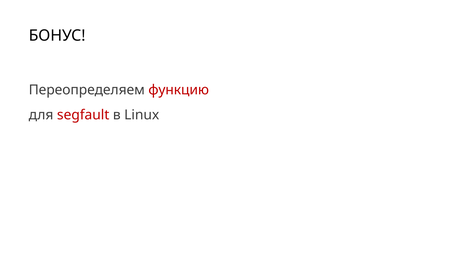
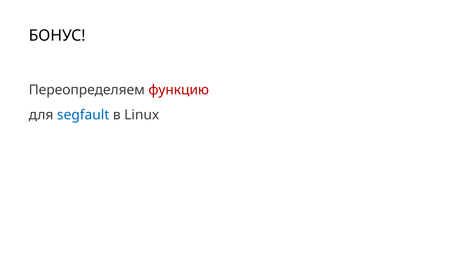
segfault colour: red -> blue (83, 115)
